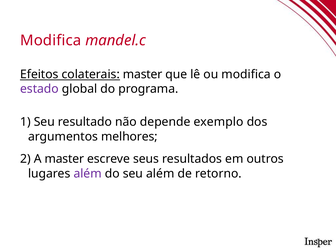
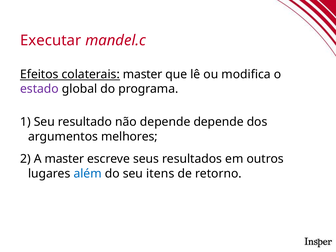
Modifica: Modifica -> Executar (51, 40)
depende exemplo: exemplo -> depende (219, 122)
além colour: purple -> blue (88, 174)
seu além: além -> itens (160, 174)
